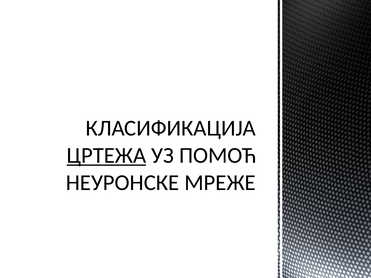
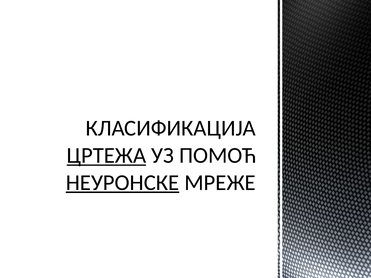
НЕУРОНСКЕ underline: none -> present (123, 183)
